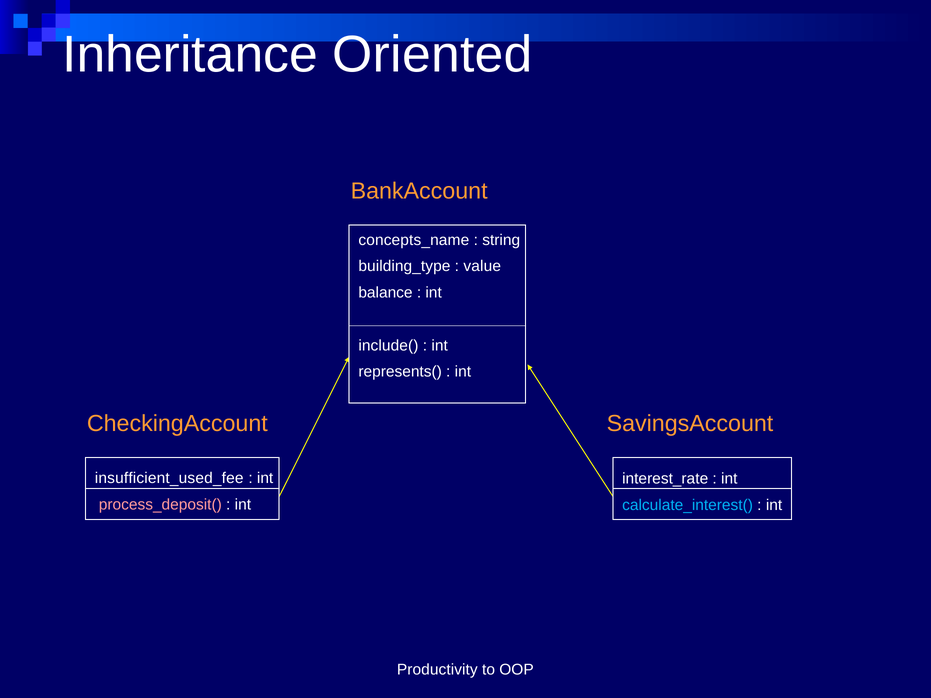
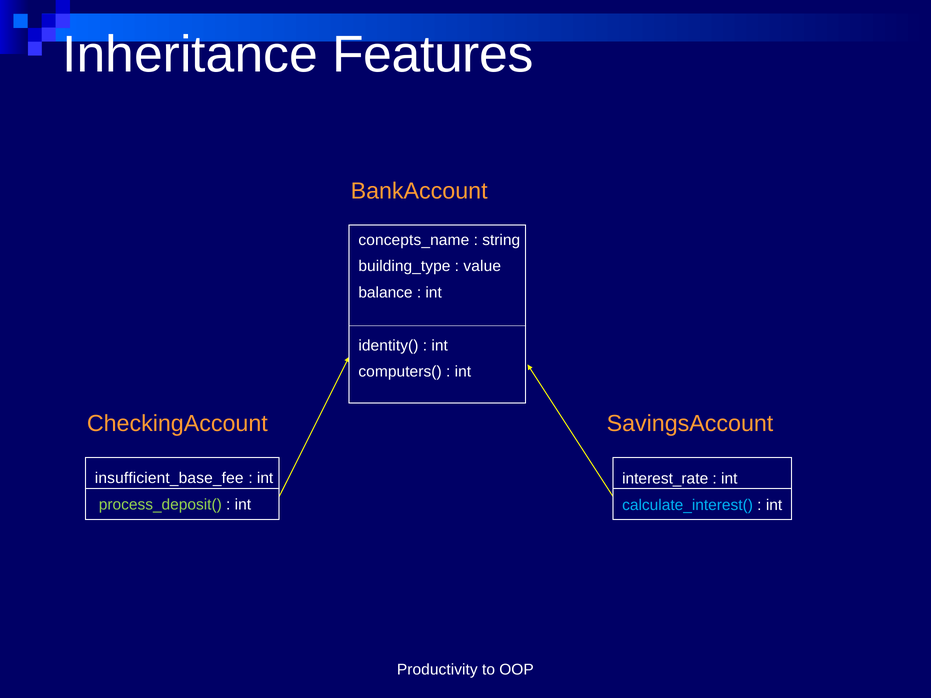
Oriented: Oriented -> Features (433, 55)
include(: include( -> identity( (388, 346)
represents(: represents( -> computers( (400, 372)
insufficient_used_fee: insufficient_used_fee -> insufficient_base_fee (169, 478)
process_deposit( colour: pink -> light green (160, 505)
